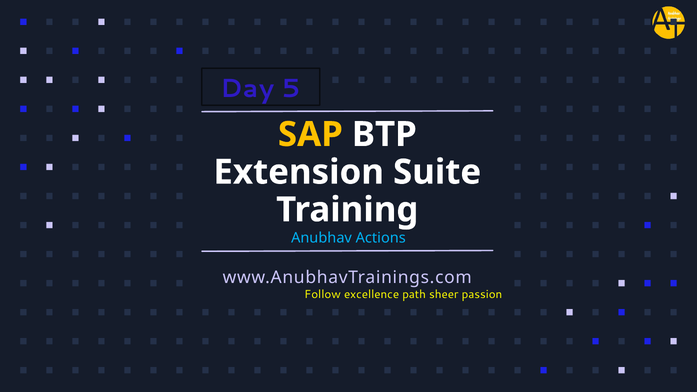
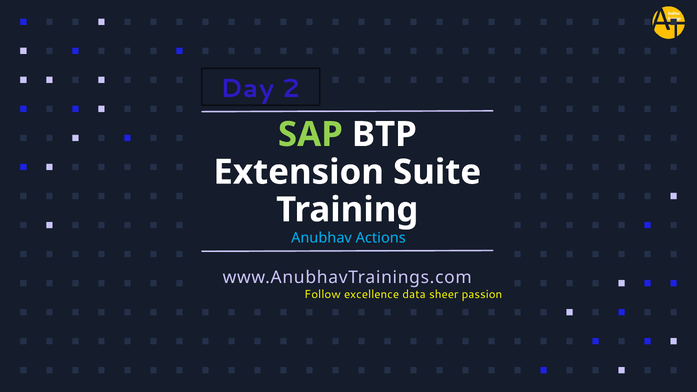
5: 5 -> 2 (291, 89)
SAP colour: yellow -> light green (310, 135)
path: path -> data (414, 294)
